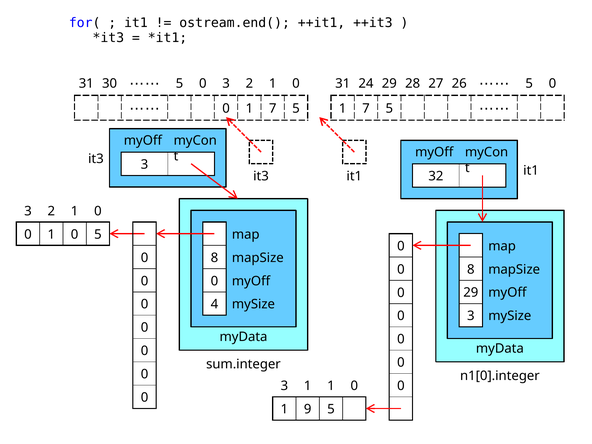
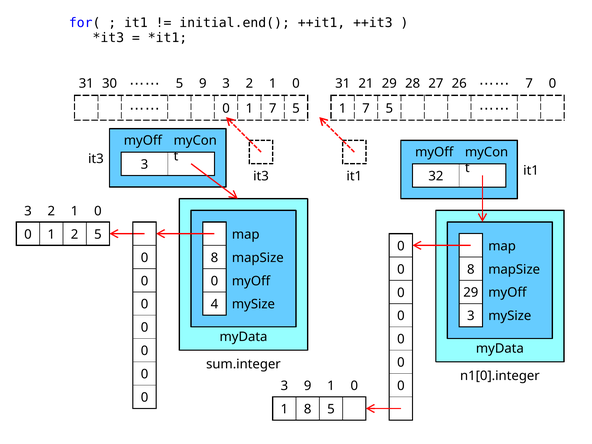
ostream.end(: ostream.end( -> initial.end( (235, 23)
0: 0 -> 9 (203, 84)
24: 24 -> 21 (366, 84)
5: 5 -> 7 (529, 84)
0 1 0: 0 -> 2 (75, 234)
3 1: 1 -> 9 (308, 386)
1 9: 9 -> 8 (308, 409)
